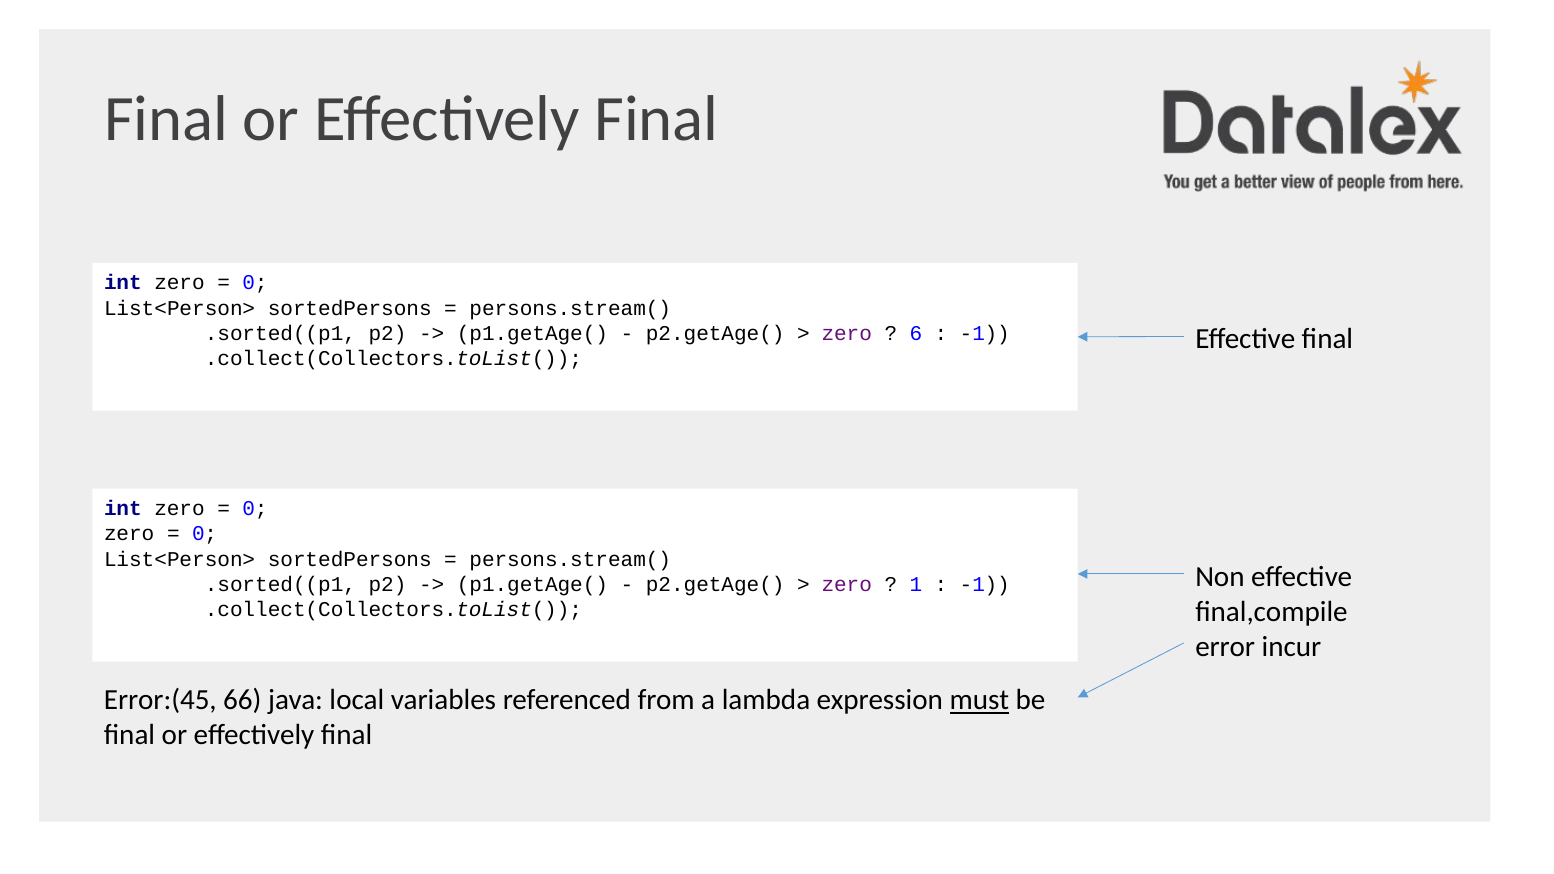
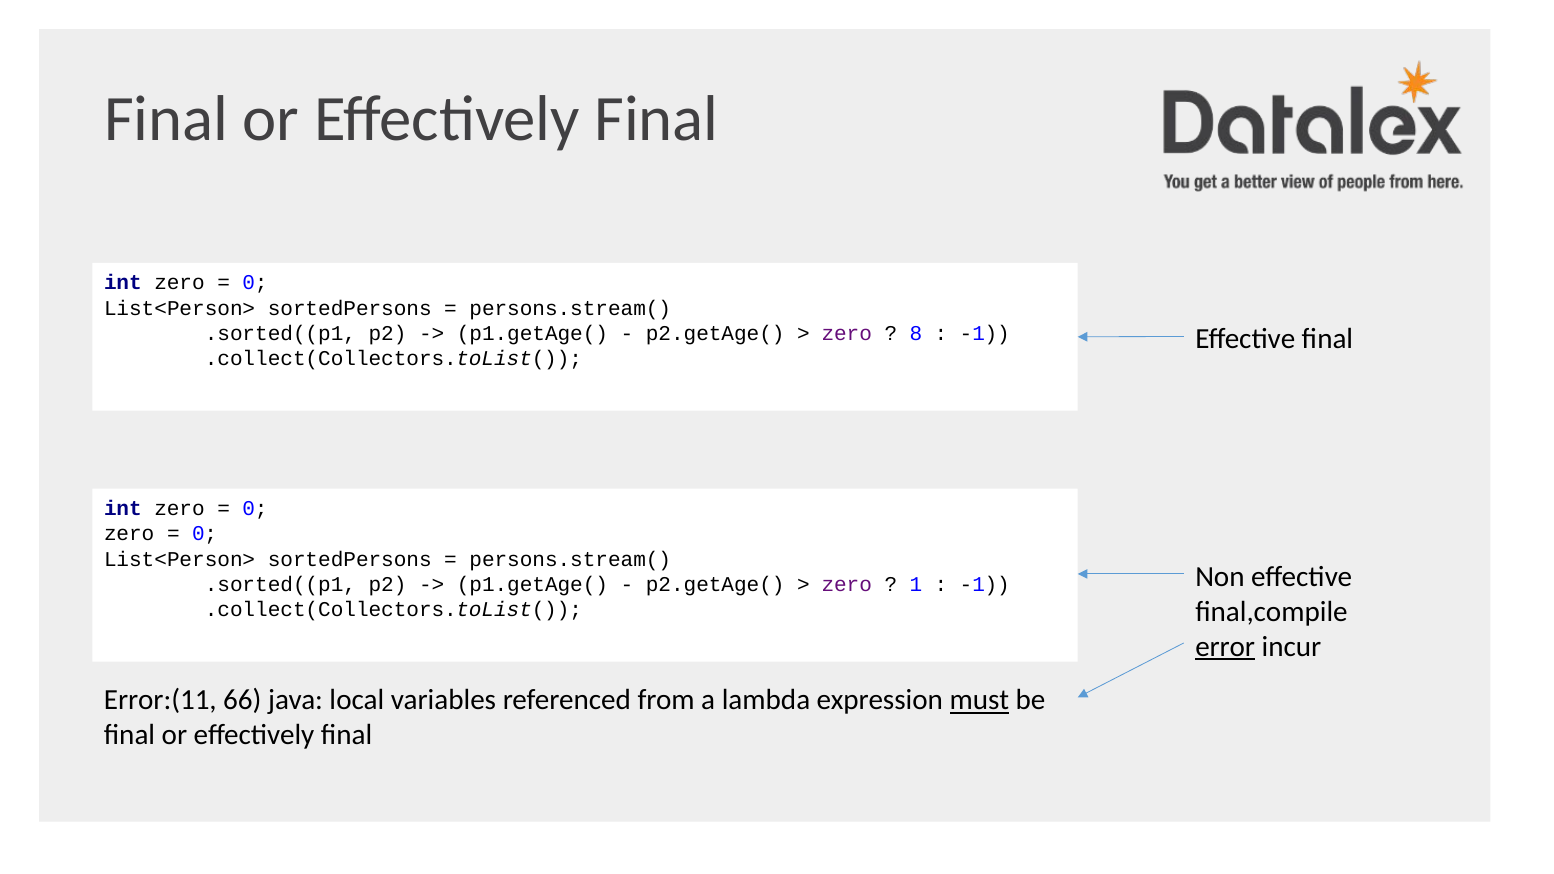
6: 6 -> 8 (916, 333)
error underline: none -> present (1225, 647)
Error:(45: Error:(45 -> Error:(11 (160, 700)
